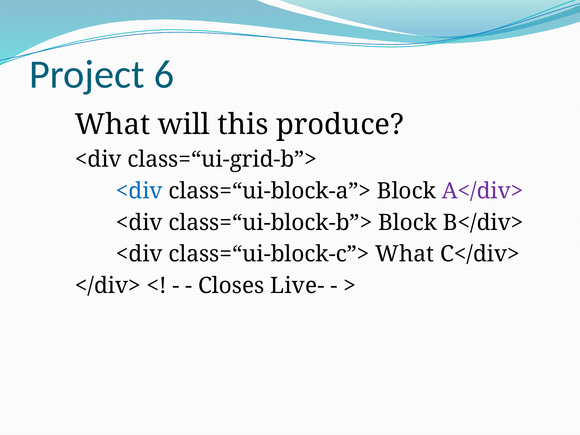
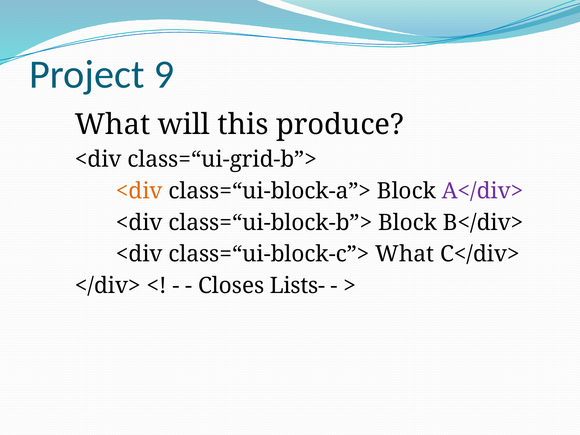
6: 6 -> 9 (164, 74)
<div colour: blue -> orange (139, 191)
Live-: Live- -> Lists- (298, 286)
